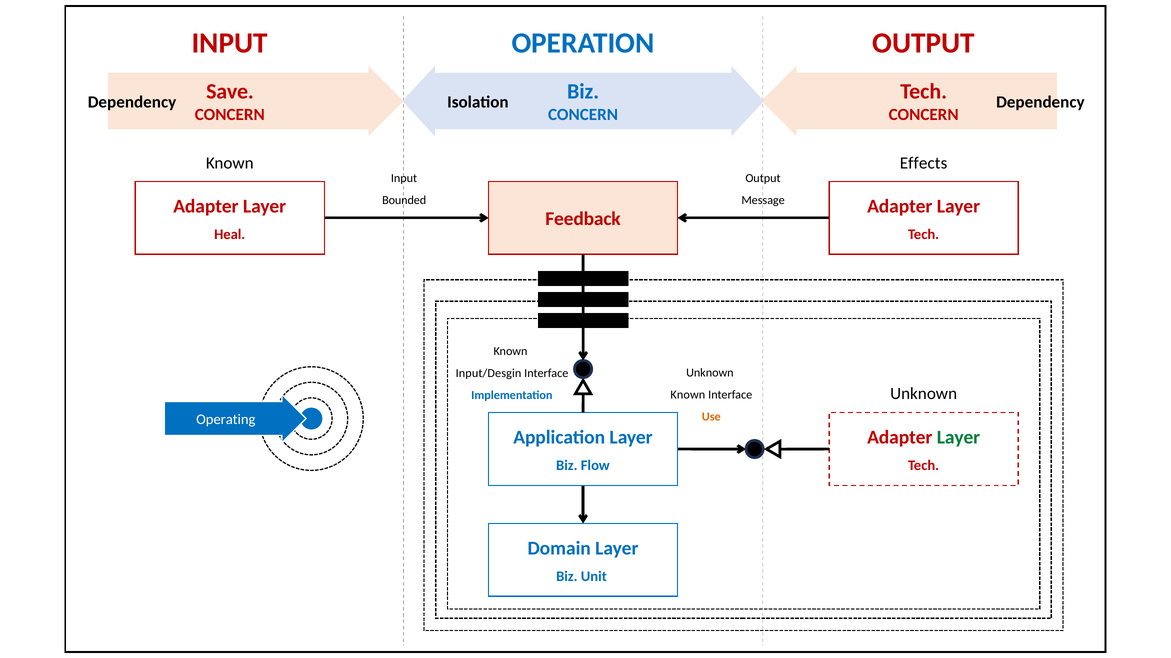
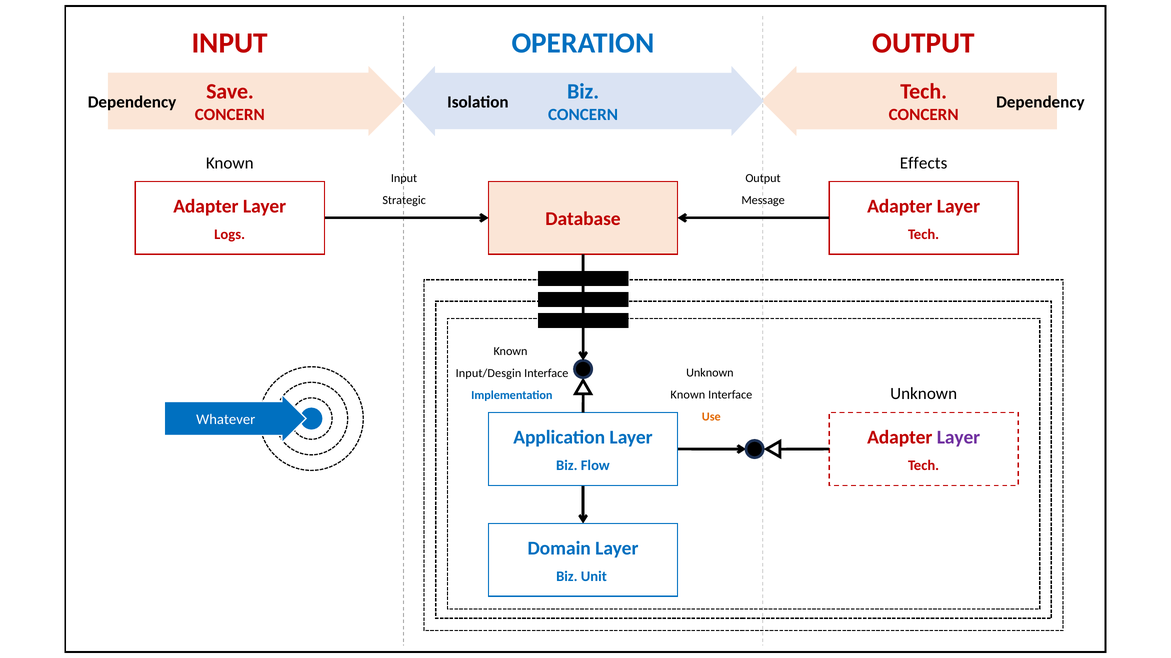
Bounded: Bounded -> Strategic (404, 201)
Feedback: Feedback -> Database (583, 219)
Heal: Heal -> Logs (230, 235)
Operating: Operating -> Whatever (226, 420)
Layer colour: green -> purple (959, 438)
